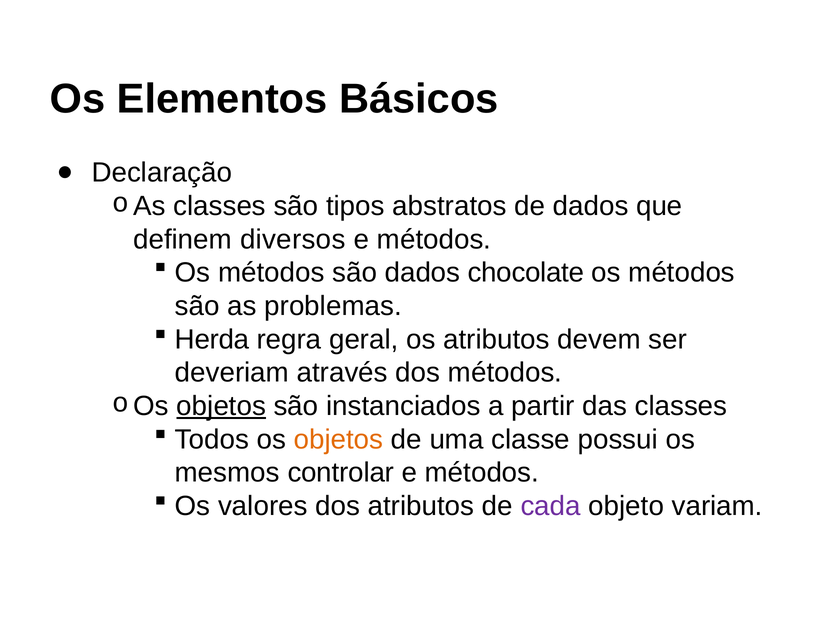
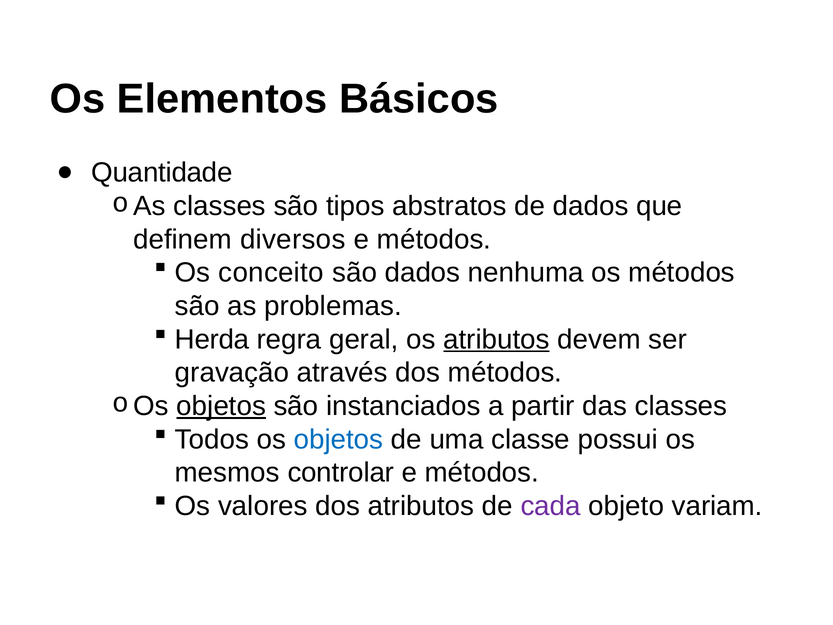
Declaração: Declaração -> Quantidade (162, 173)
métodos: métodos -> conceito (271, 273)
chocolate: chocolate -> nenhuma (526, 273)
atributos underline: none -> present (496, 339)
deveriam: deveriam -> gravação (232, 373)
objetos colour: orange -> blue (338, 439)
